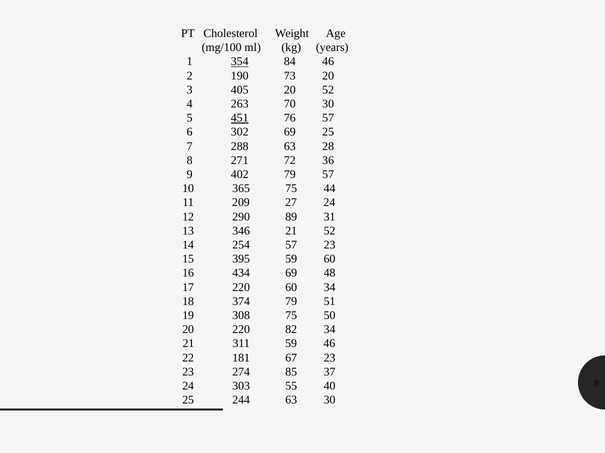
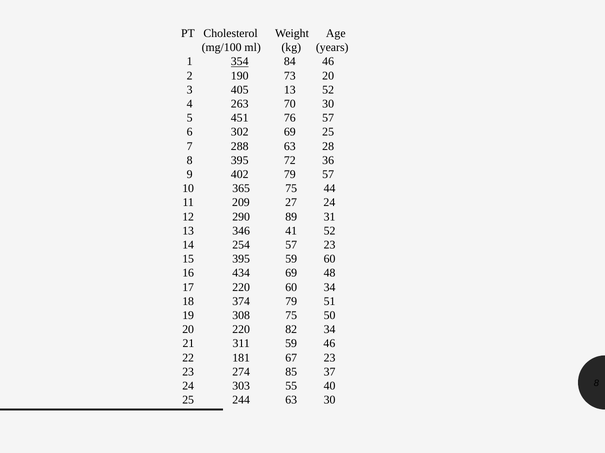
405 20: 20 -> 13 (290, 90)
451 underline: present -> none (240, 118)
8 271: 271 -> 395 (240, 161)
346 21: 21 -> 41 (291, 231)
